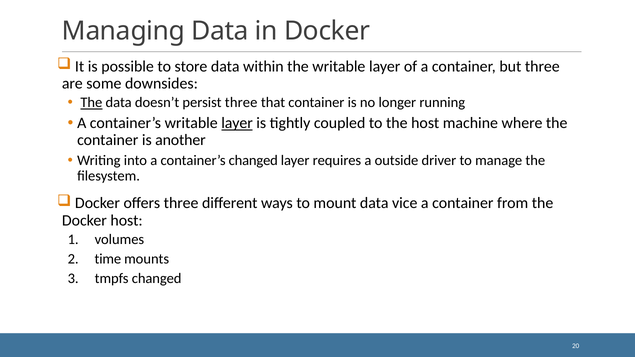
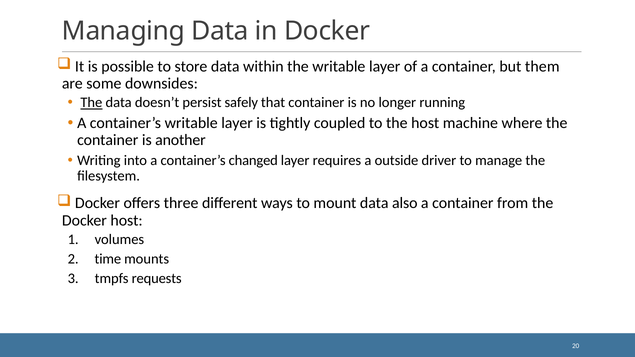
but three: three -> them (542, 66)
persist three: three -> safely (241, 103)
layer underline: present -> none (237, 123)
vice: vice -> also (405, 203)
tmpfs changed: changed -> requests (157, 279)
